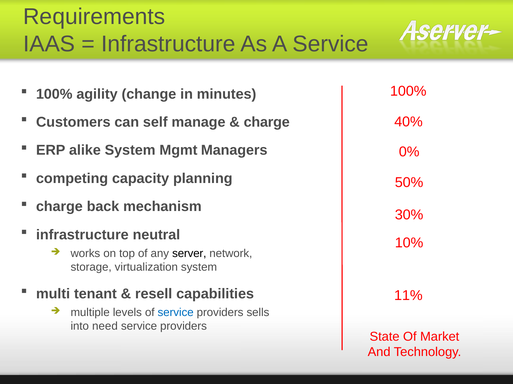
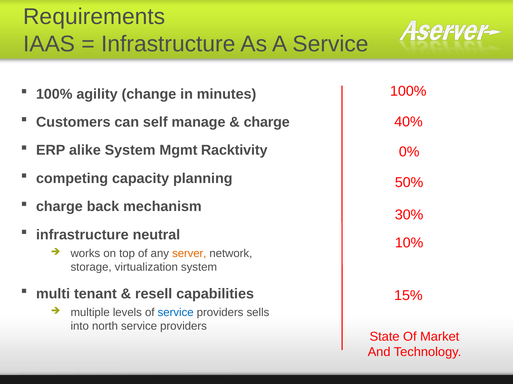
Managers: Managers -> Racktivity (234, 151)
server colour: black -> orange (189, 254)
11%: 11% -> 15% (408, 296)
need: need -> north (105, 327)
